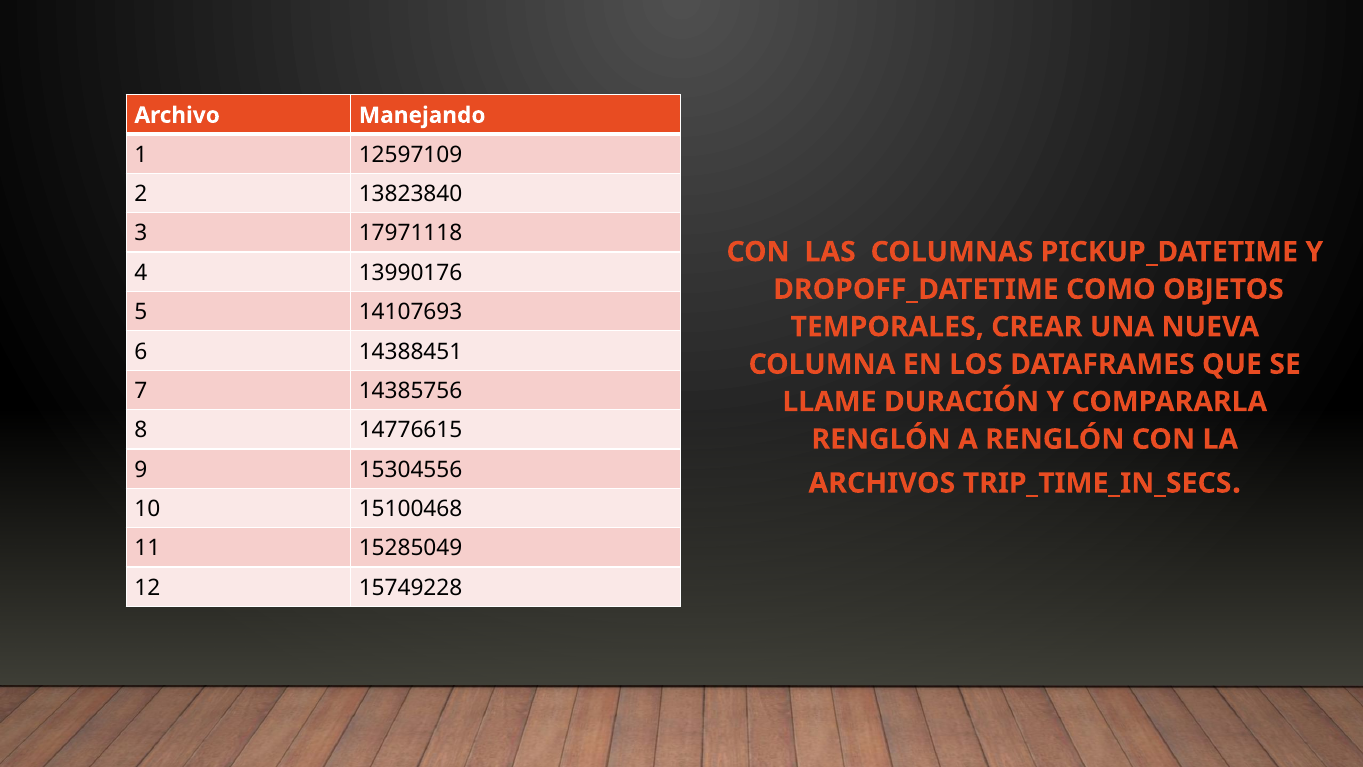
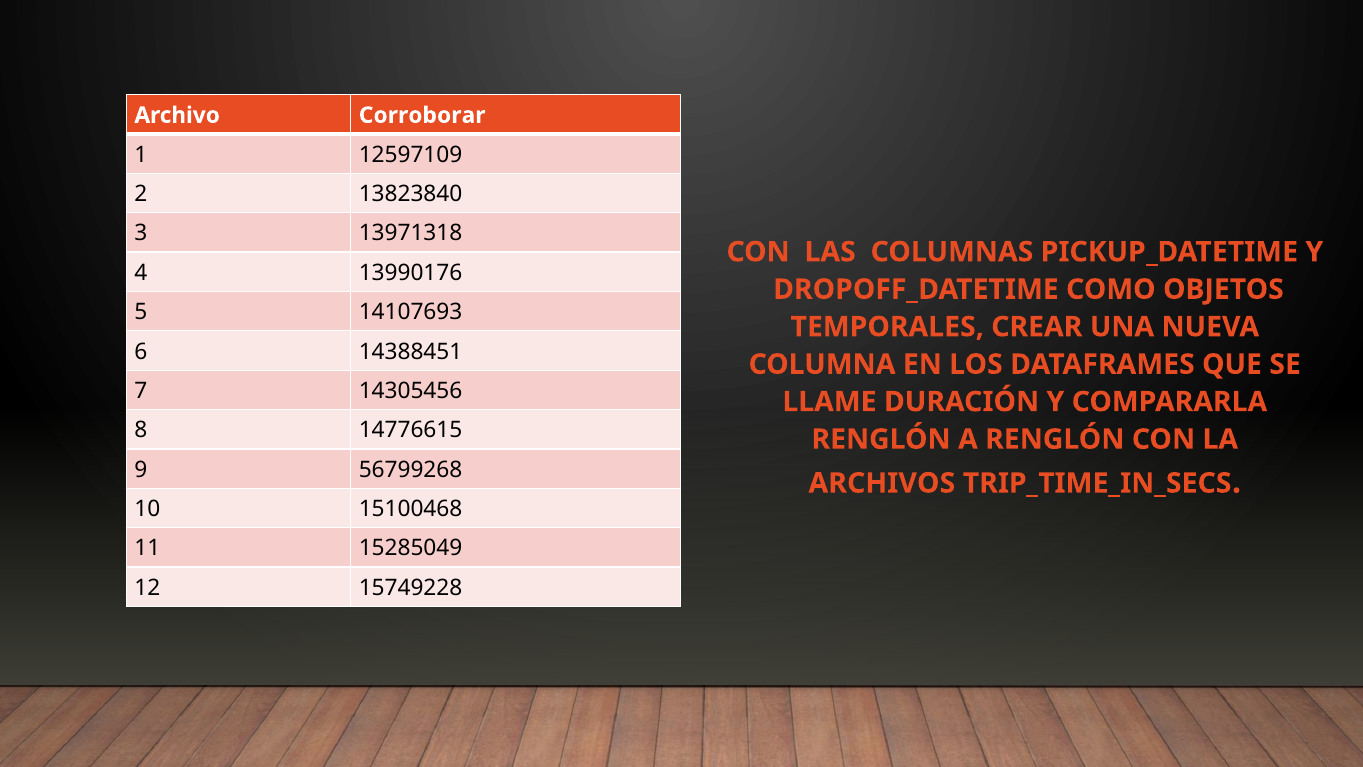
Manejando: Manejando -> Corroborar (422, 115)
17971118: 17971118 -> 13971318 (411, 233)
14385756: 14385756 -> 14305456 (411, 391)
15304556: 15304556 -> 56799268 (411, 469)
